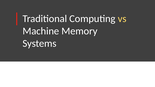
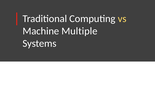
Memory: Memory -> Multiple (79, 31)
